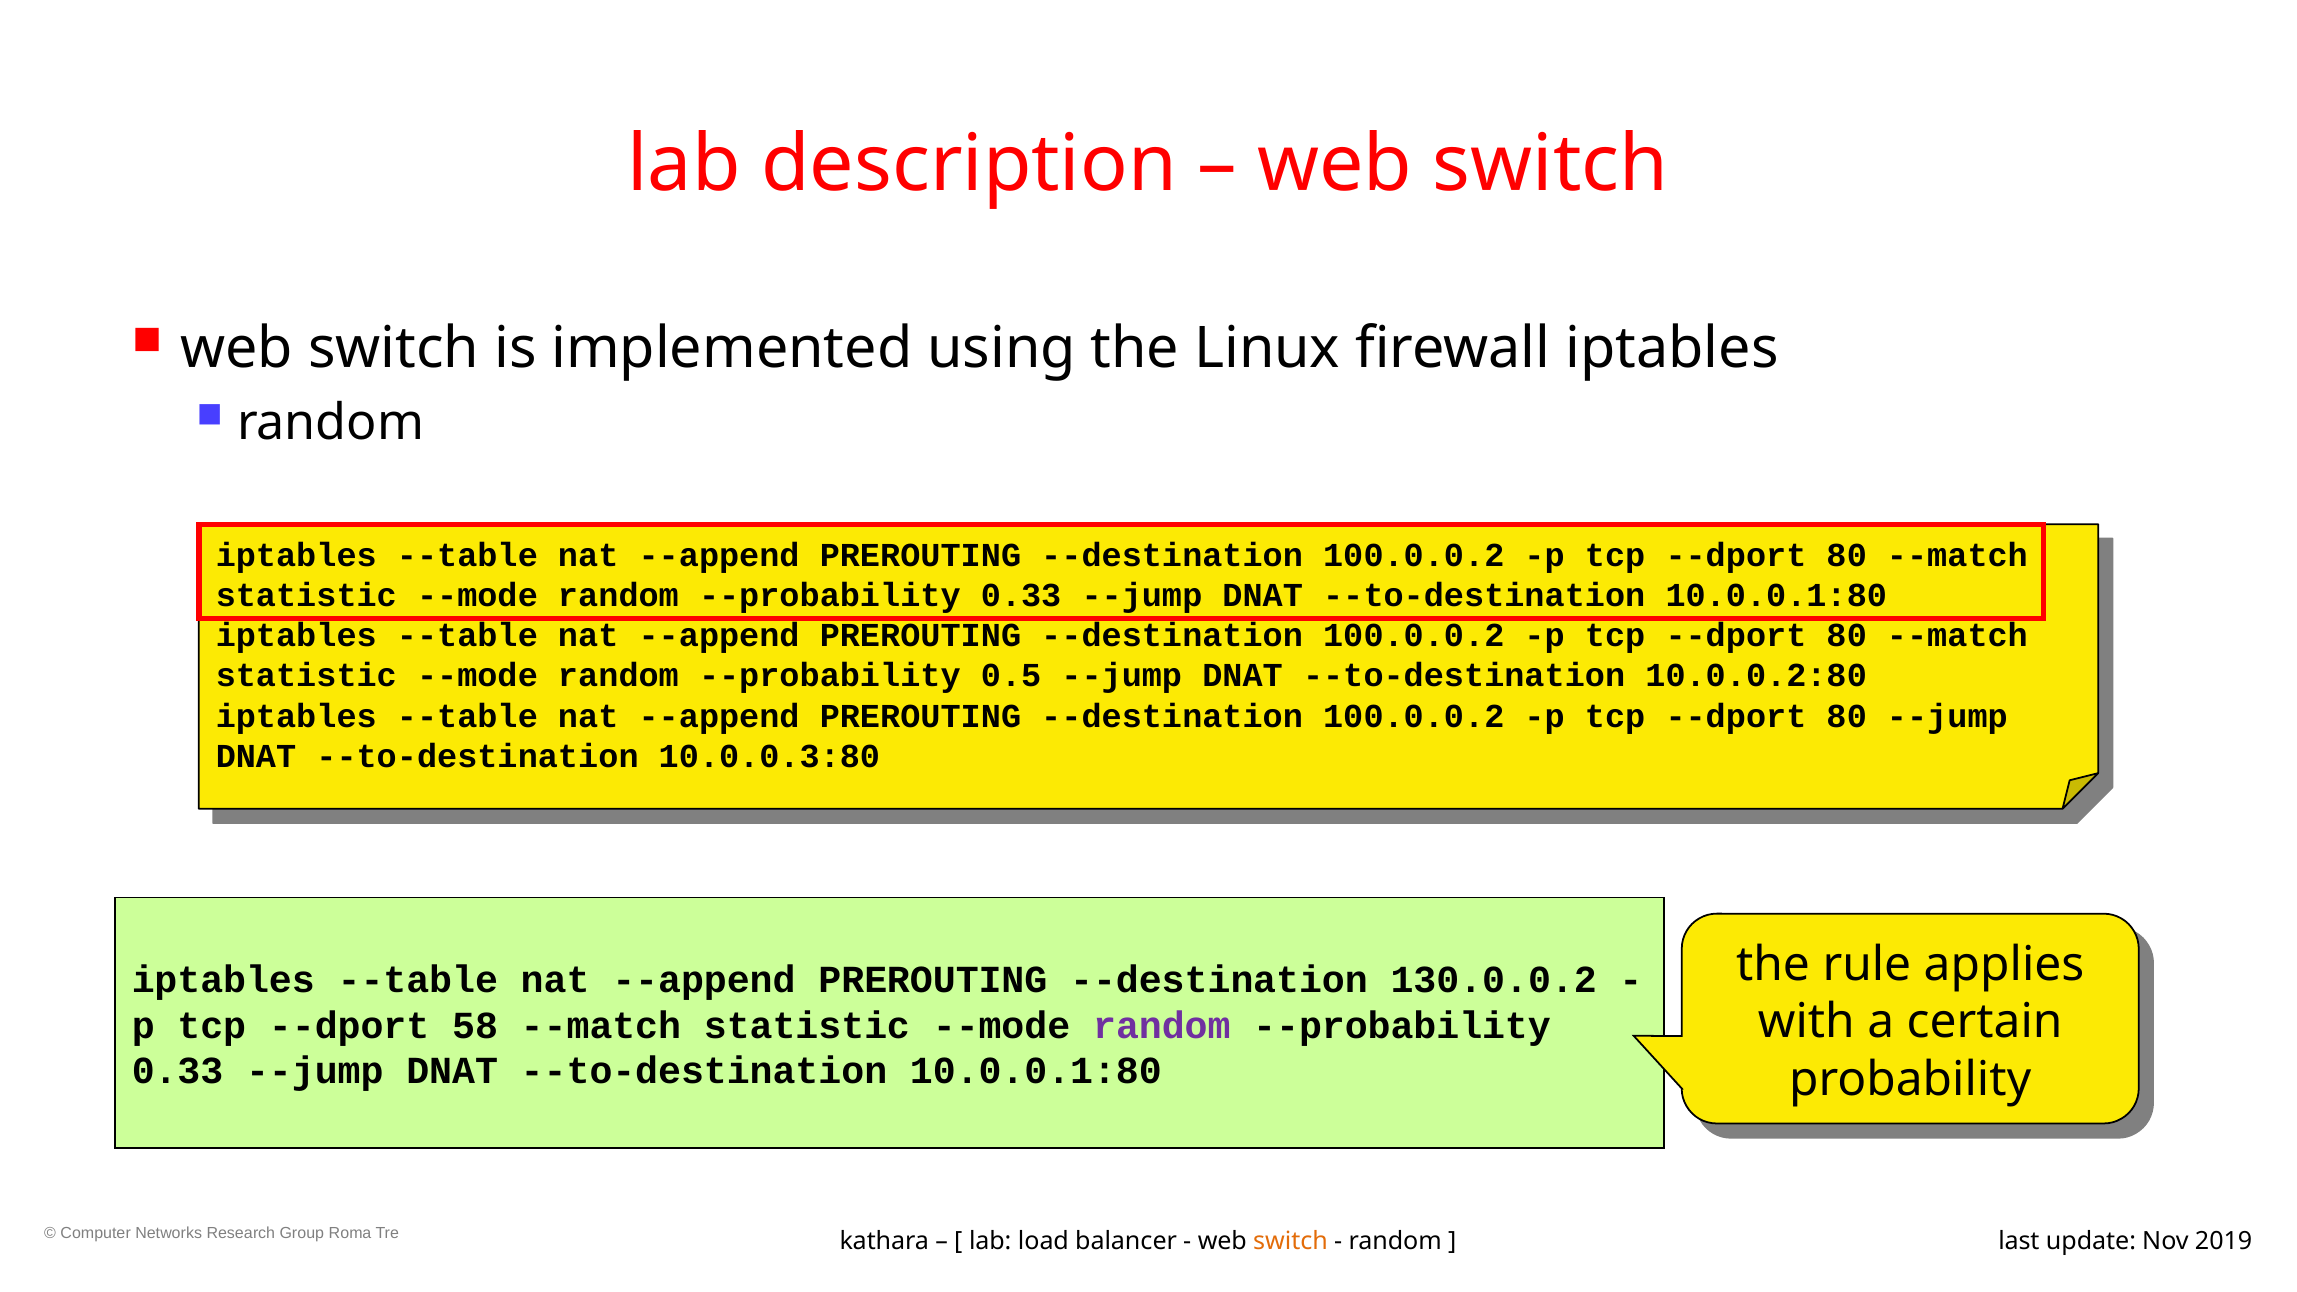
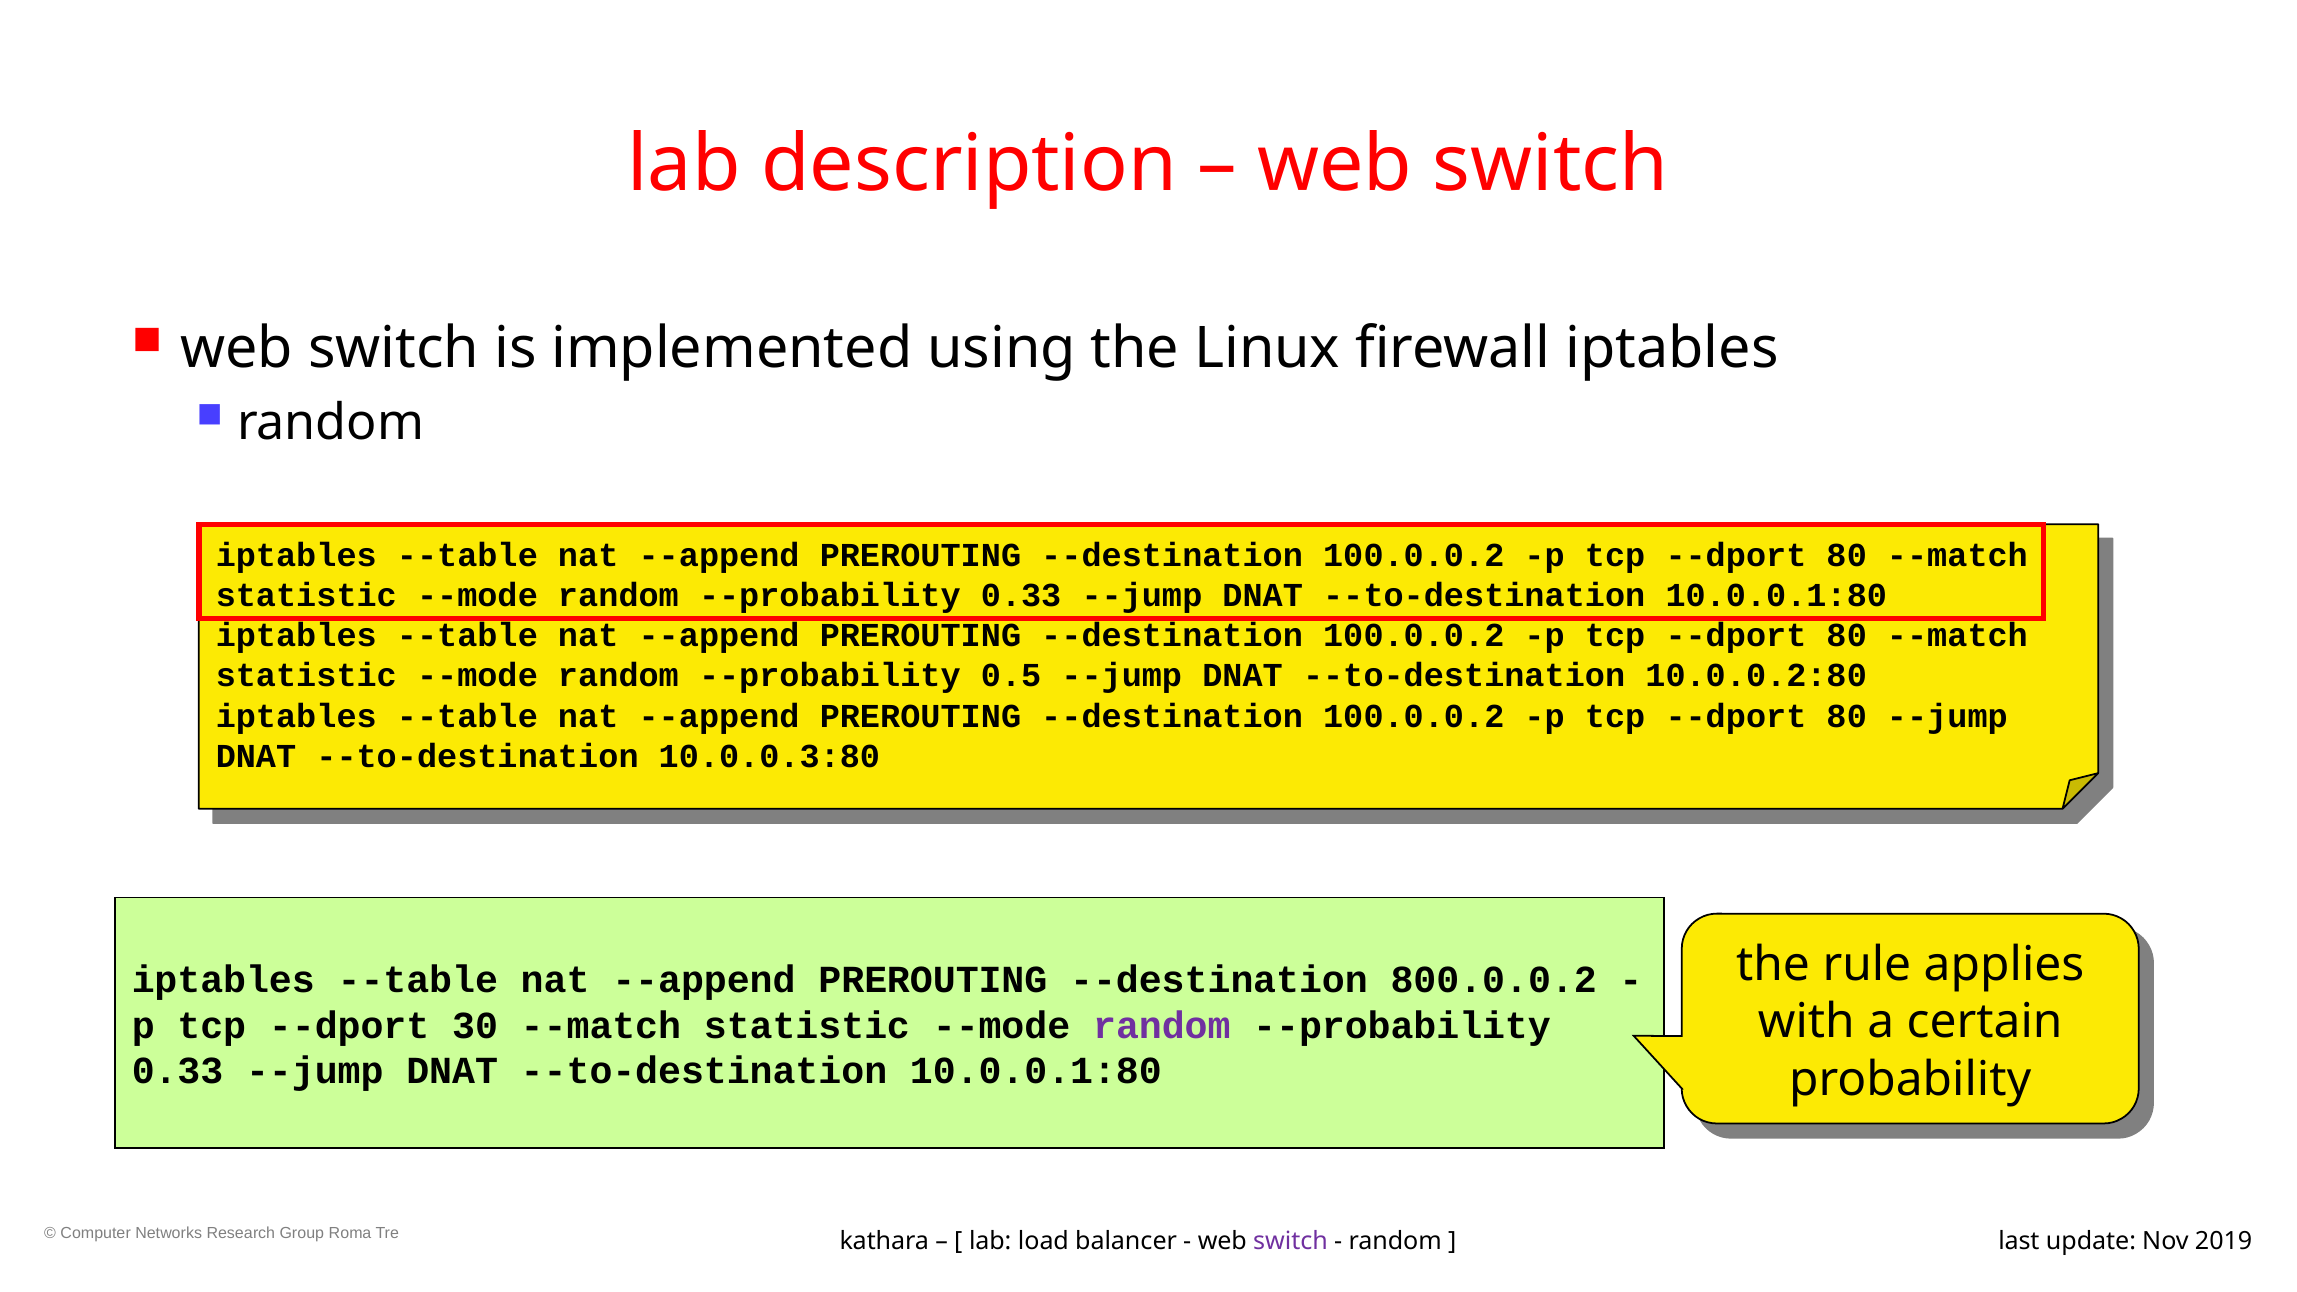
130.0.0.2: 130.0.0.2 -> 800.0.0.2 (1494, 980)
58: 58 -> 30 (475, 1025)
switch colour: orange -> purple (1290, 1241)
